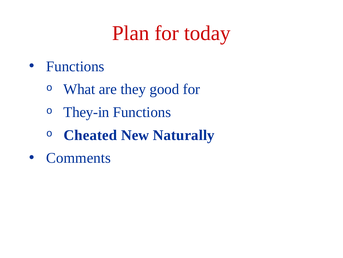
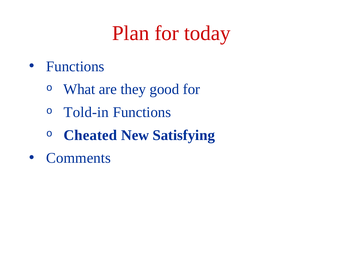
They-in: They-in -> Told-in (86, 112)
Naturally: Naturally -> Satisfying (184, 135)
